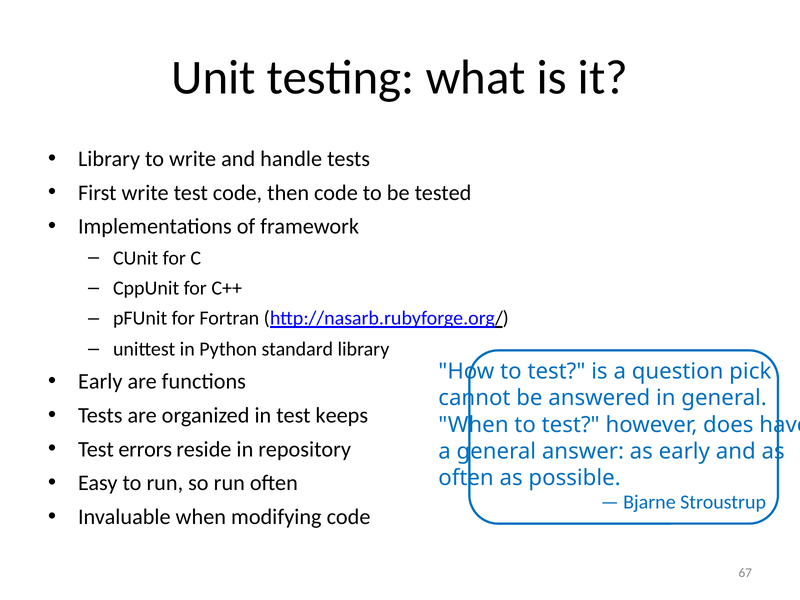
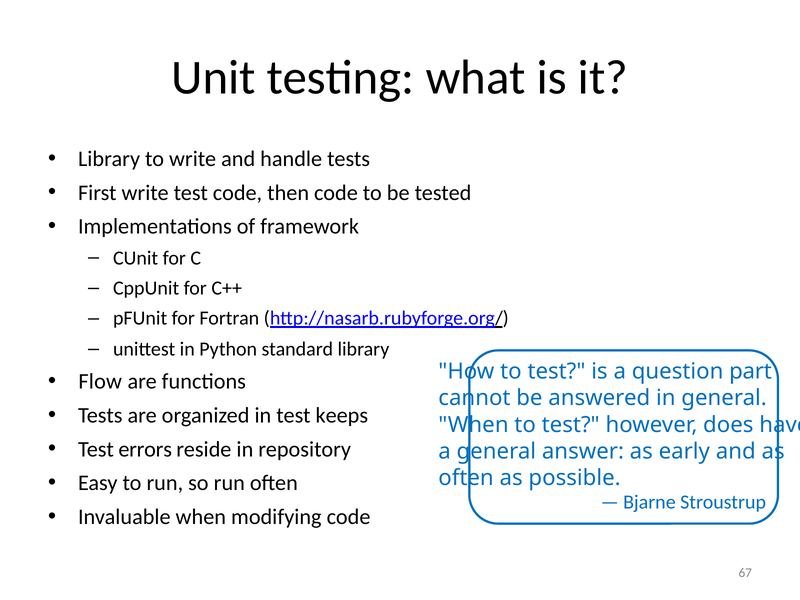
pick: pick -> part (750, 371)
Early: Early -> Flow (100, 382)
